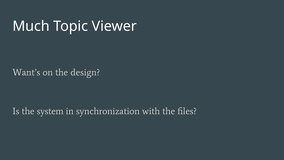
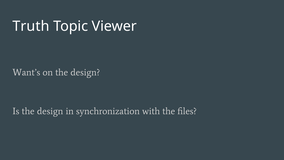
Much: Much -> Truth (31, 26)
Is the system: system -> design (50, 111)
